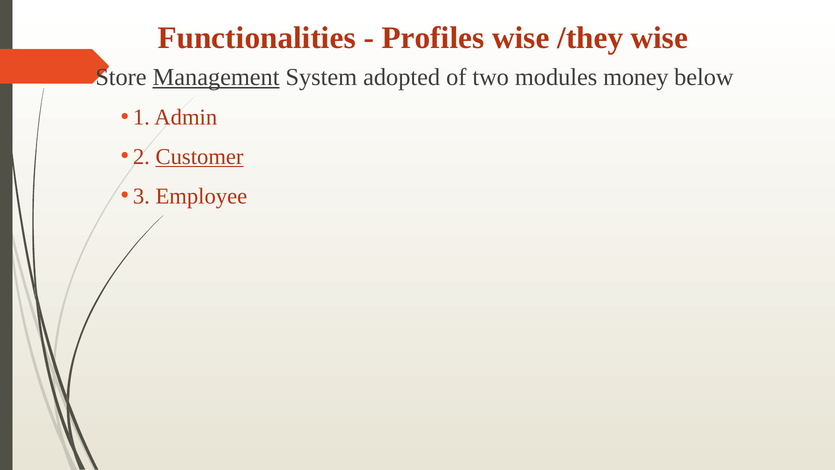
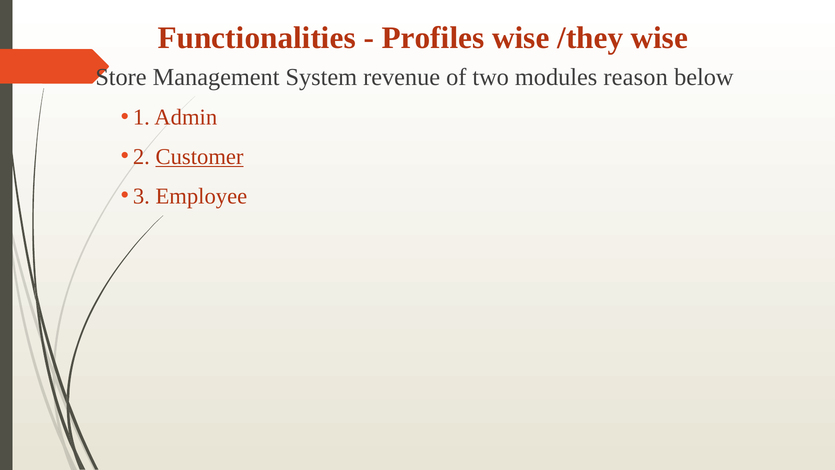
Management underline: present -> none (216, 77)
adopted: adopted -> revenue (402, 77)
money: money -> reason (636, 77)
